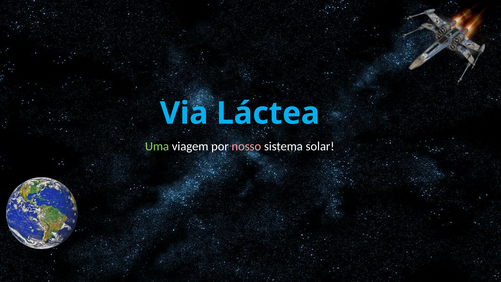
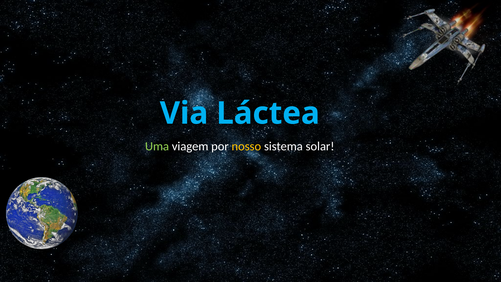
nosso colour: pink -> yellow (246, 146)
